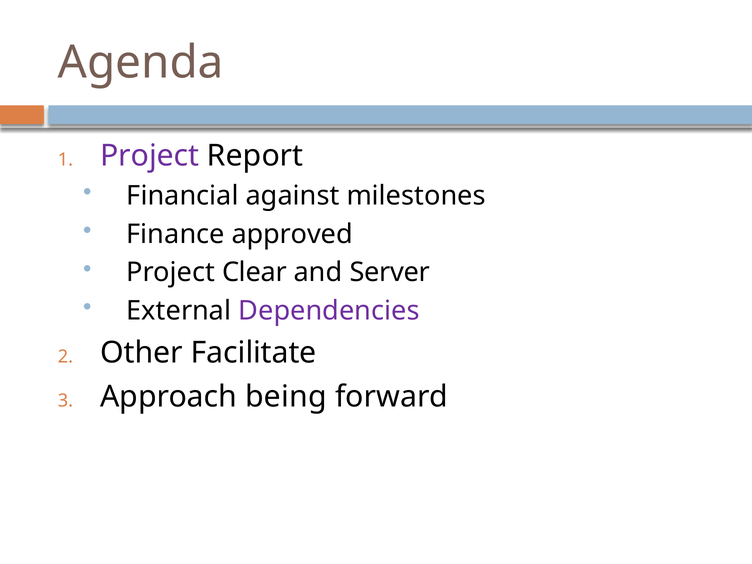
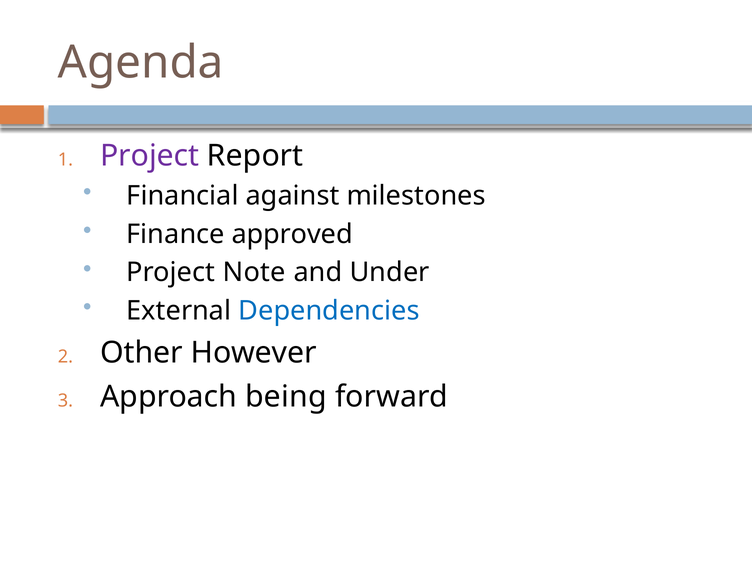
Clear: Clear -> Note (254, 272)
Server: Server -> Under (390, 272)
Dependencies colour: purple -> blue (329, 311)
Facilitate: Facilitate -> However (254, 353)
